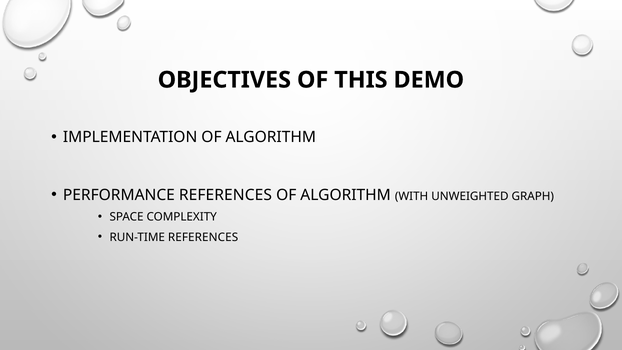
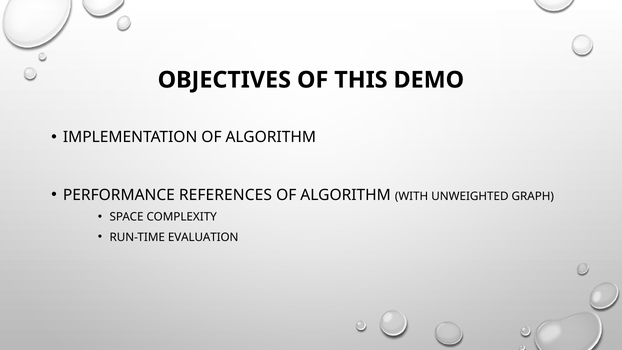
RUN-TIME REFERENCES: REFERENCES -> EVALUATION (203, 237)
